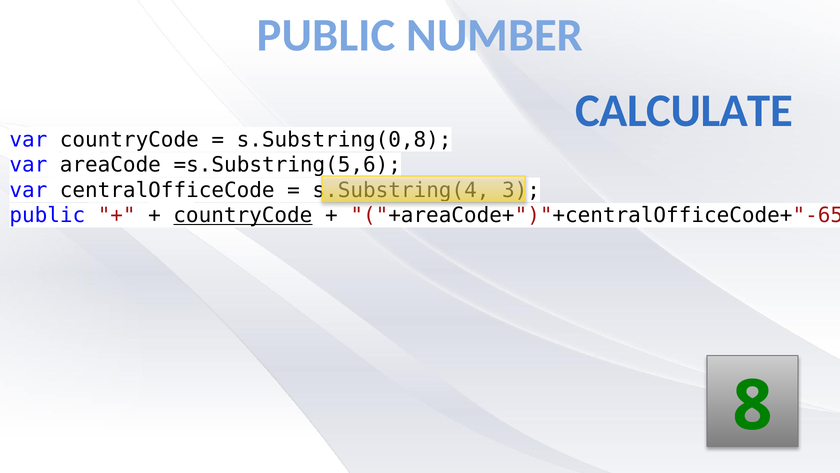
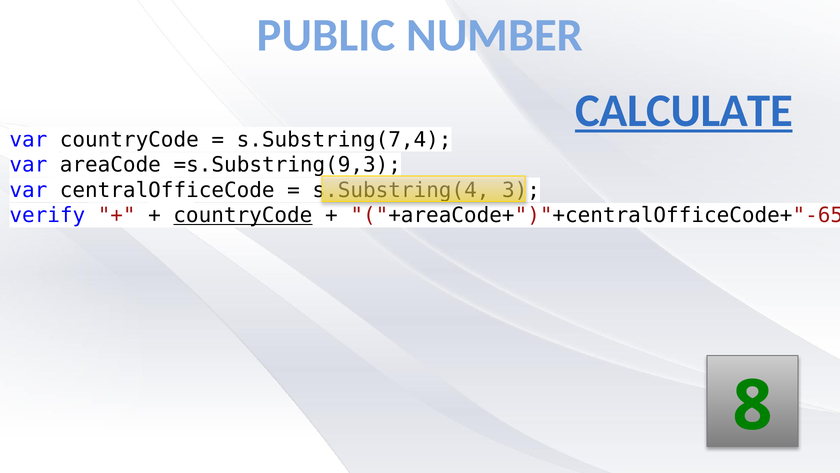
CALCULATE underline: none -> present (684, 111)
s.Substring(0,8: s.Substring(0,8 -> s.Substring(7,4 (344, 140)
=s.Substring(5,6: =s.Substring(5,6 -> =s.Substring(9,3 (287, 165)
public: public -> verify (47, 215)
